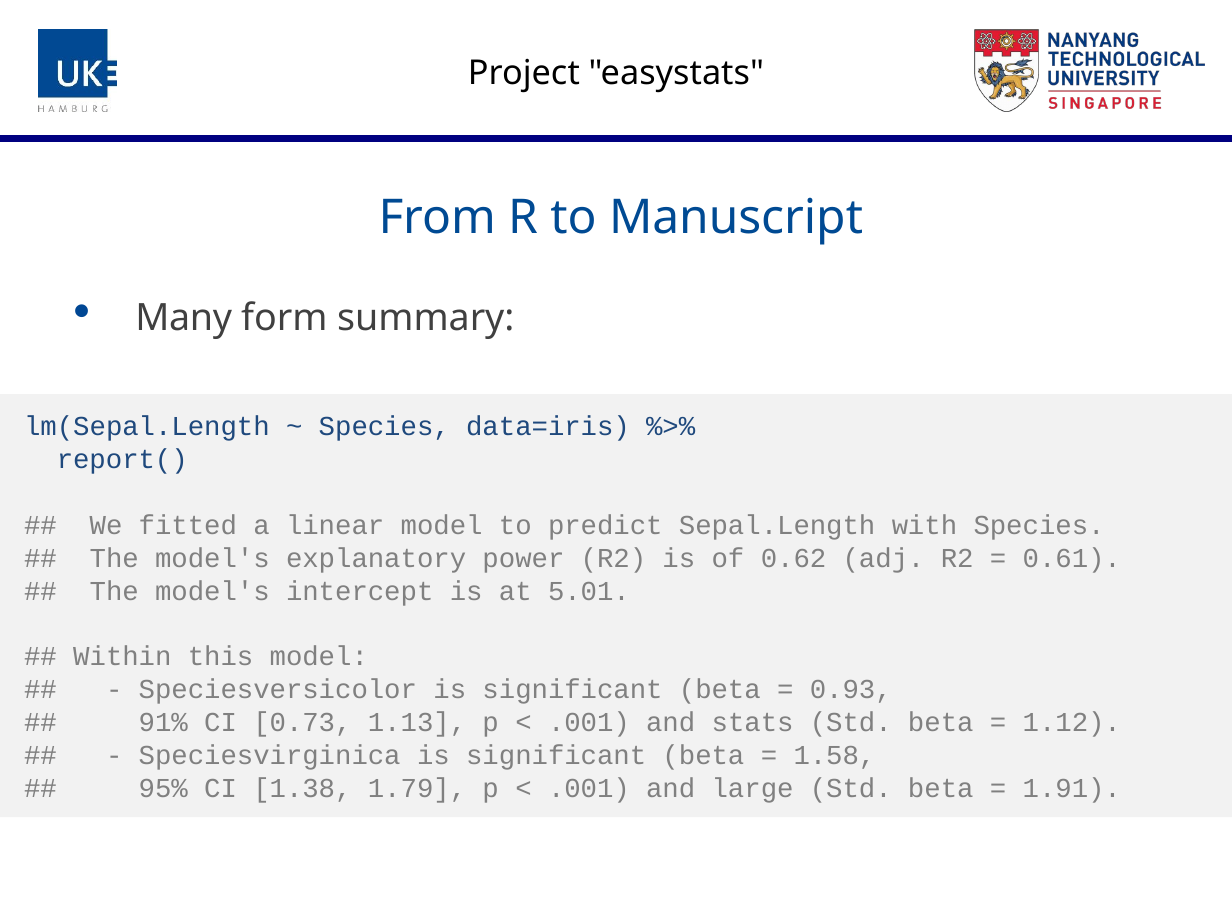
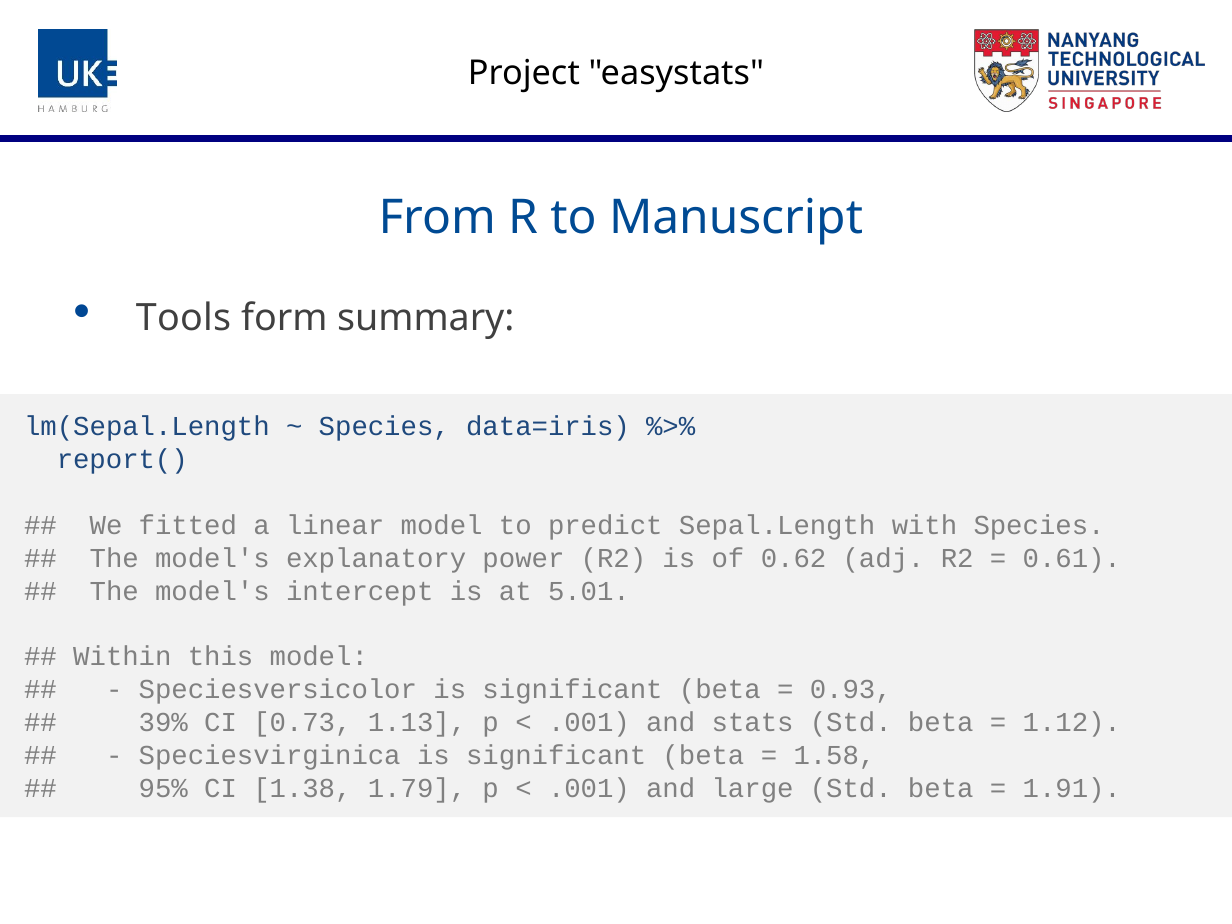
Many: Many -> Tools (183, 318)
91%: 91% -> 39% (163, 722)
